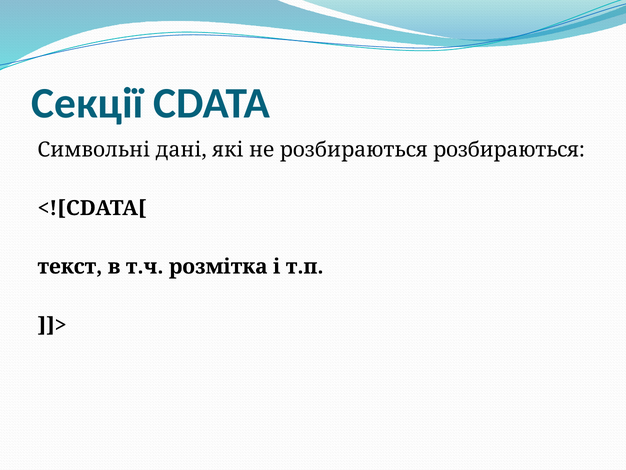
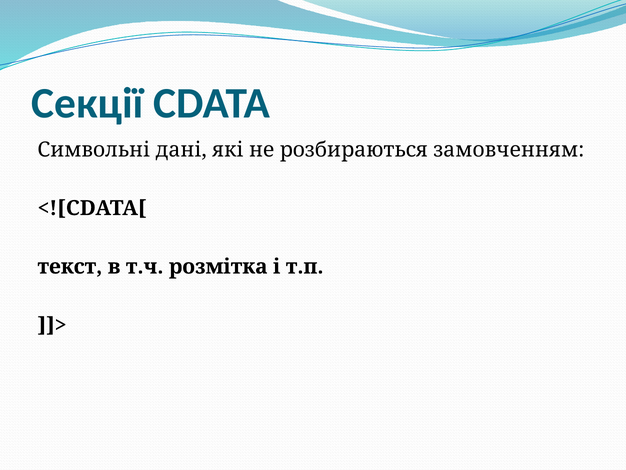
розбираються розбираються: розбираються -> замовченням (509, 150)
